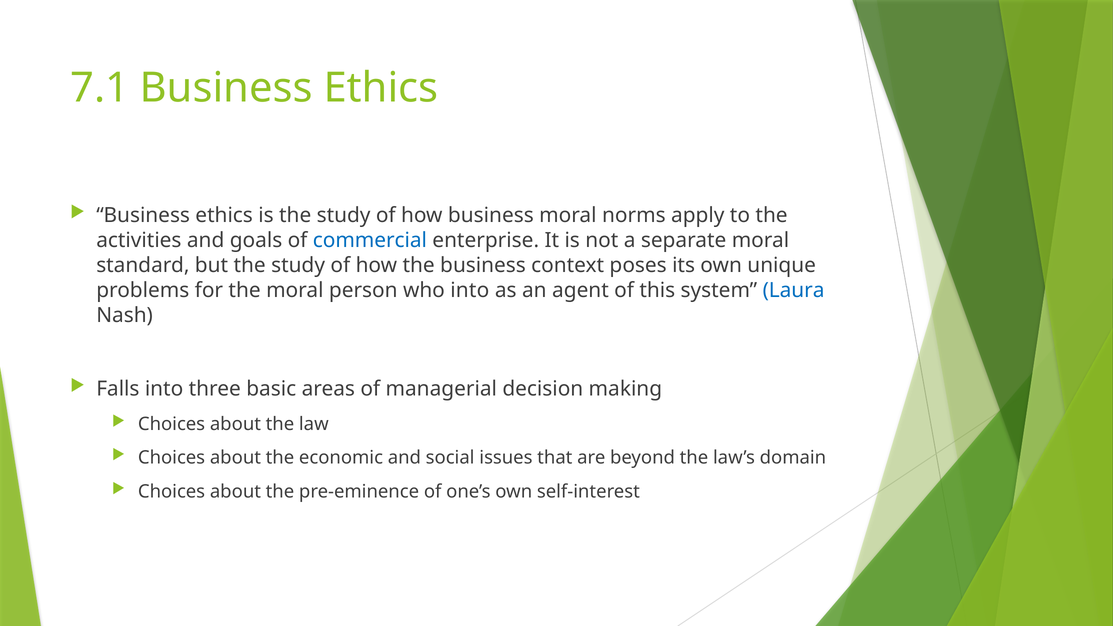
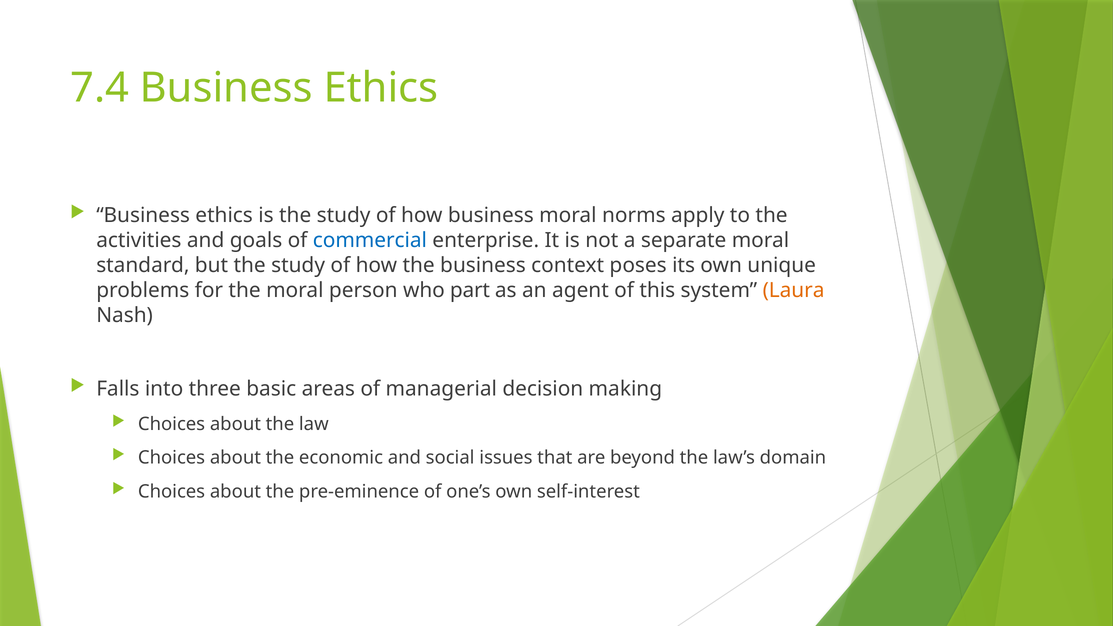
7.1: 7.1 -> 7.4 (100, 88)
who into: into -> part (470, 291)
Laura colour: blue -> orange (794, 291)
